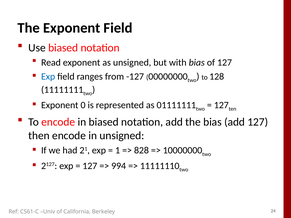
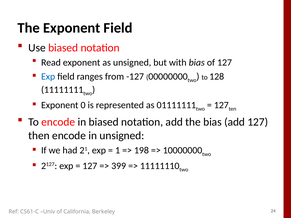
828: 828 -> 198 (141, 151)
994: 994 -> 399 (119, 166)
